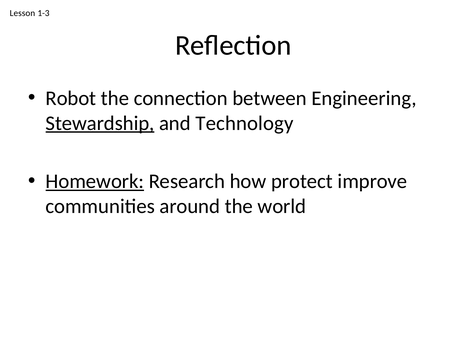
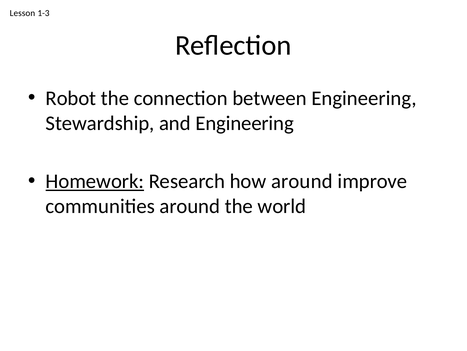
Stewardship underline: present -> none (100, 123)
and Technology: Technology -> Engineering (245, 123)
how protect: protect -> around (302, 181)
